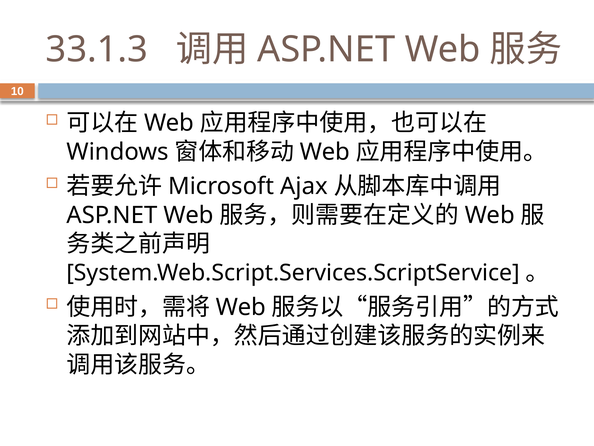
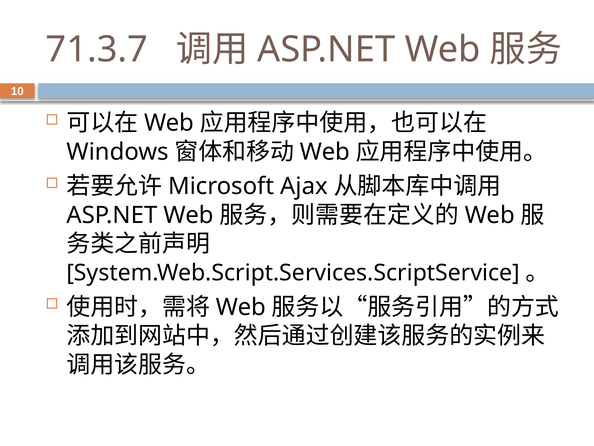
33.1.3: 33.1.3 -> 71.3.7 (97, 50)
